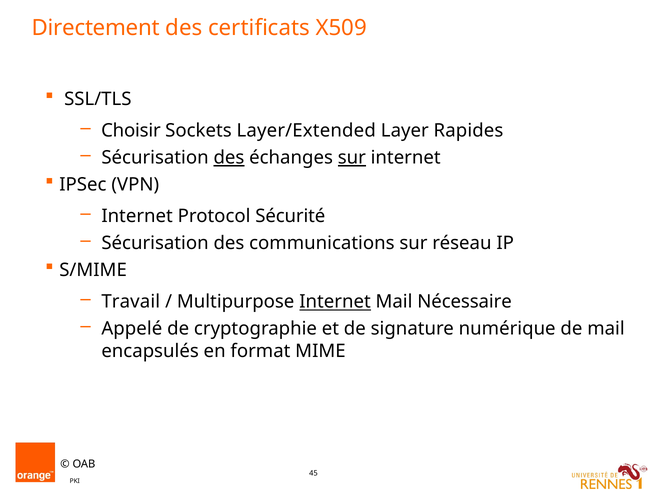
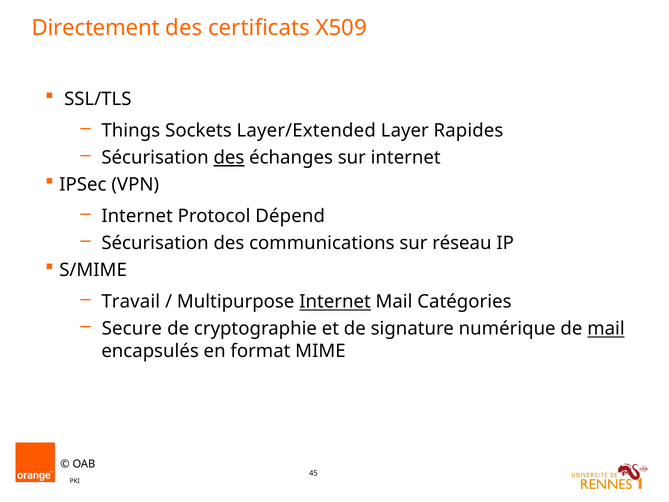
Choisir: Choisir -> Things (131, 131)
sur underline: present -> none (352, 158)
Sécurité: Sécurité -> Dépend (290, 216)
Nécessaire: Nécessaire -> Catégories (464, 302)
Appelé: Appelé -> Secure (132, 329)
mail underline: none -> present (606, 329)
